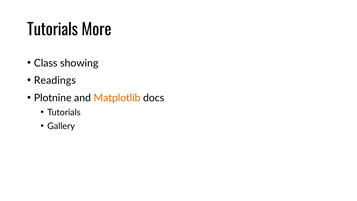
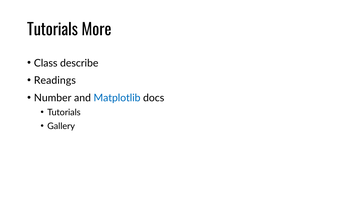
showing: showing -> describe (79, 63)
Plotnine: Plotnine -> Number (53, 98)
Matplotlib colour: orange -> blue (117, 98)
